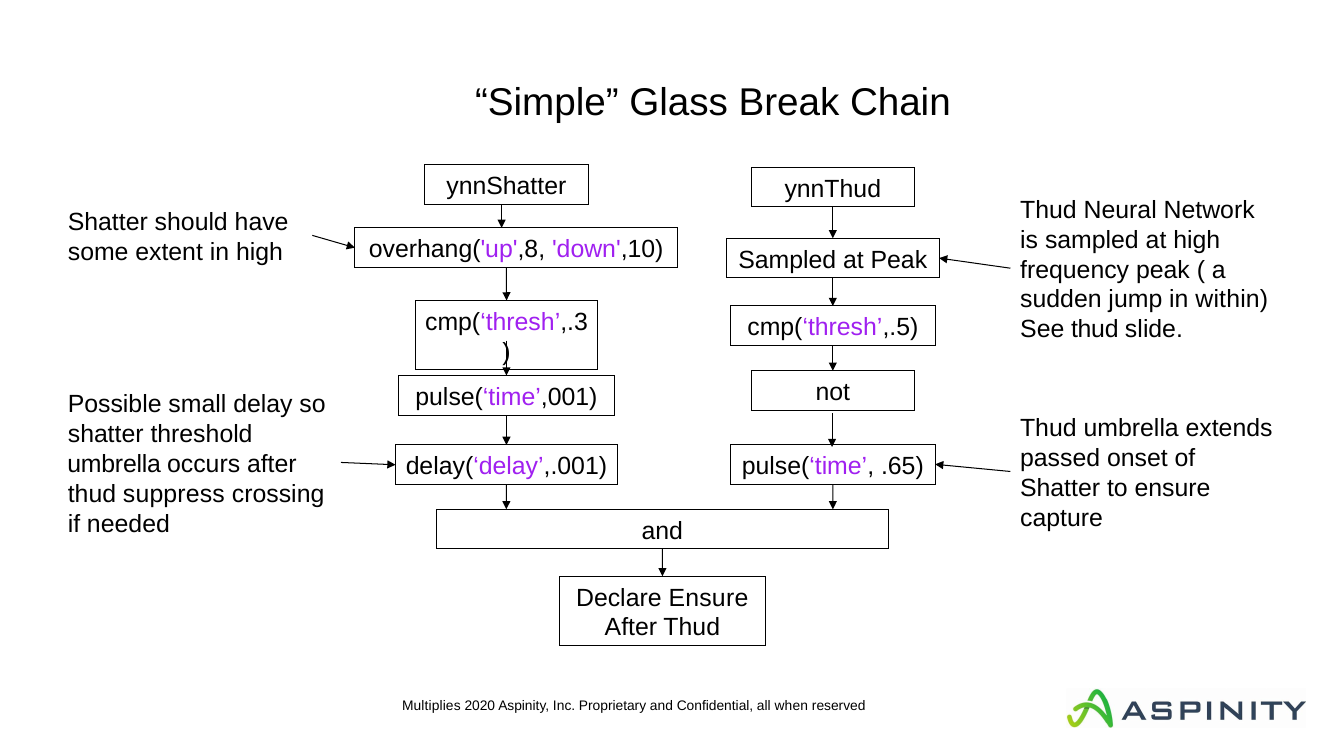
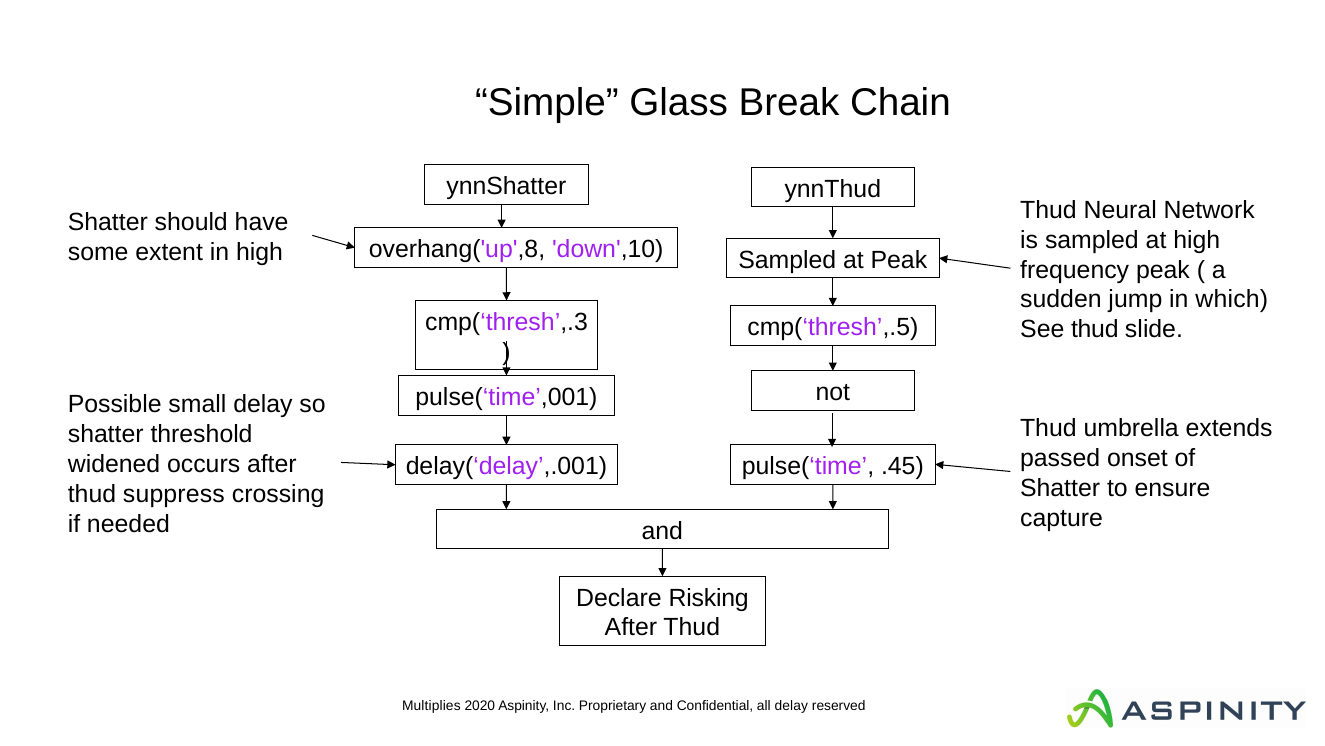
within: within -> which (1232, 300)
umbrella: umbrella -> widened (114, 464)
.65: .65 -> .45 (902, 466)
Declare Ensure: Ensure -> Risking (709, 597)
all when: when -> delay (791, 705)
